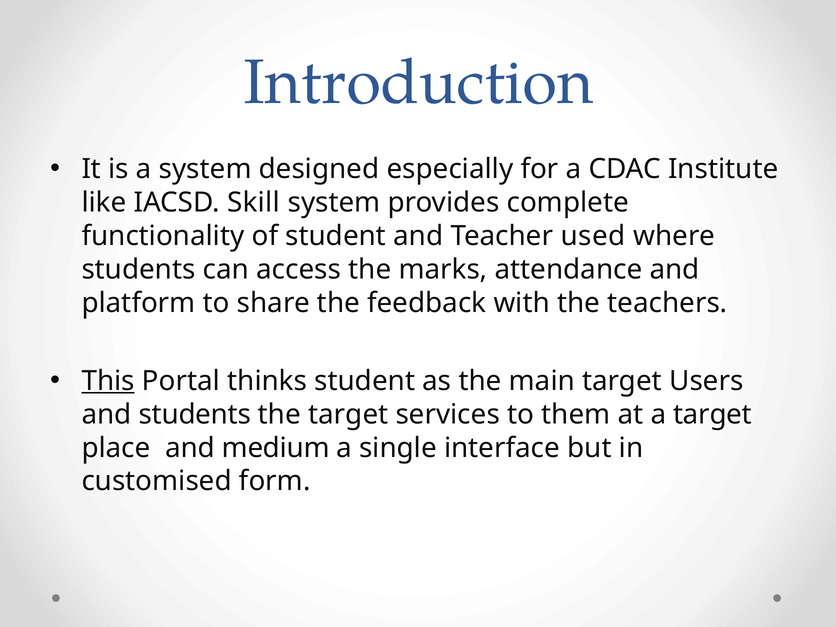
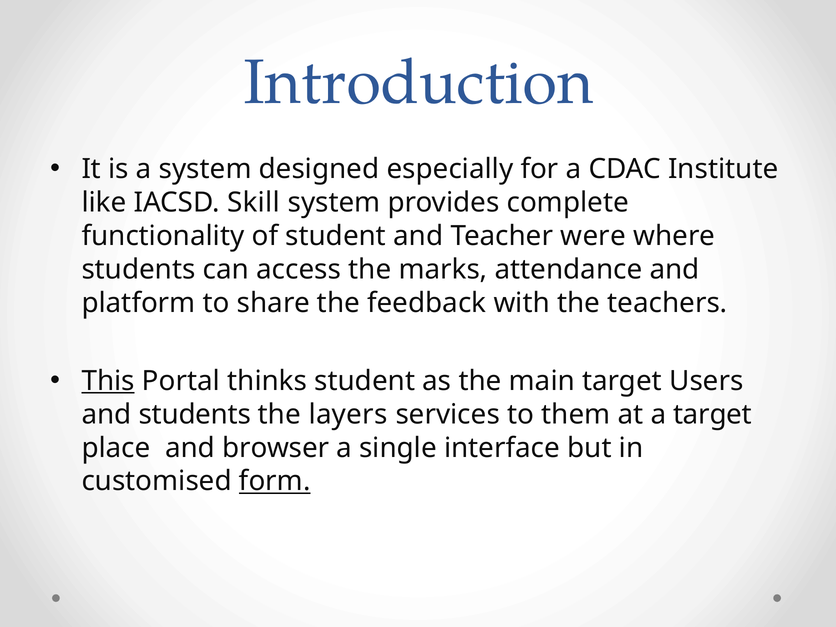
used: used -> were (593, 236)
the target: target -> layers (348, 414)
medium: medium -> browser (276, 448)
form underline: none -> present (275, 481)
